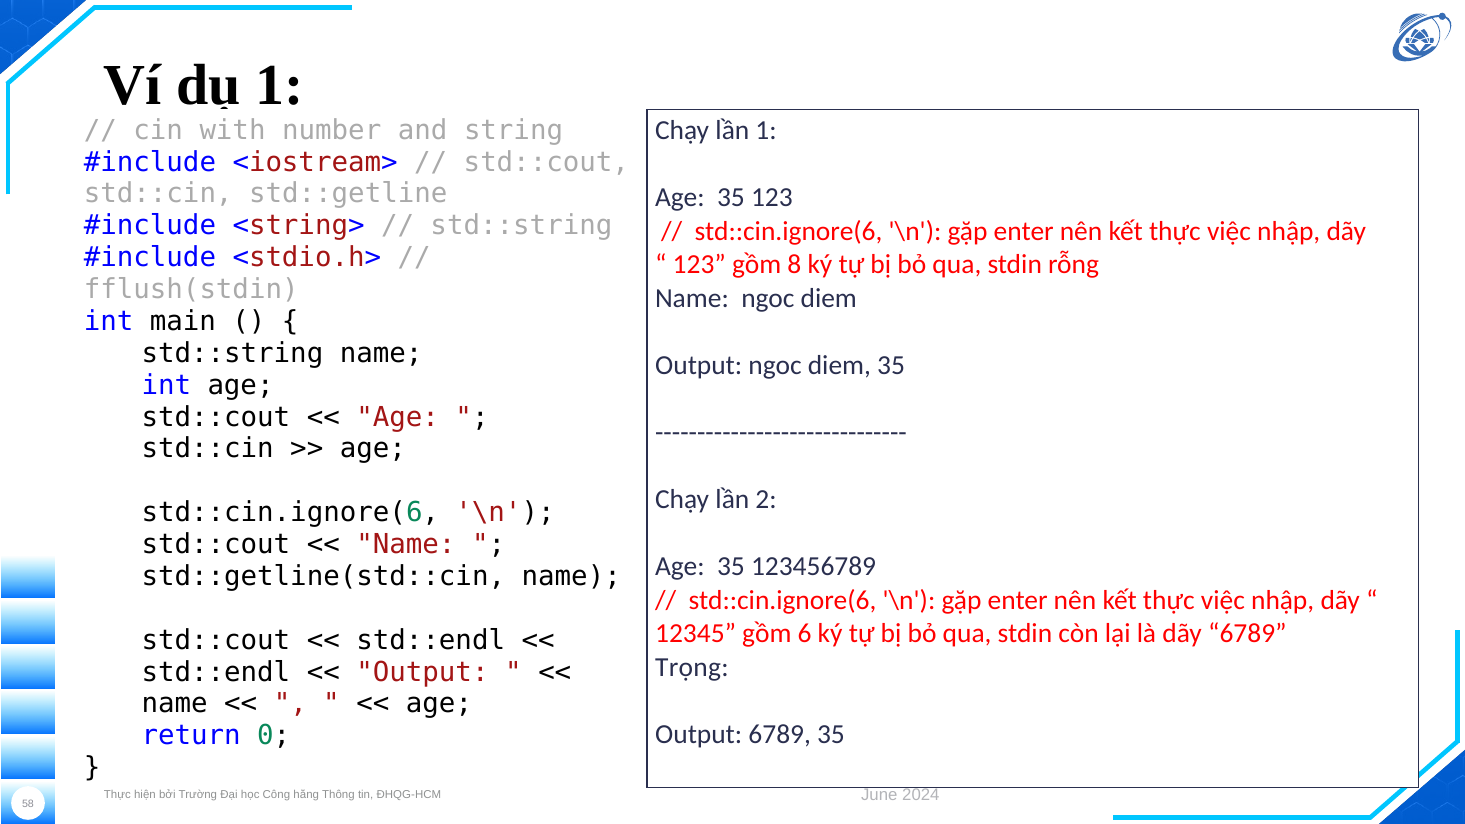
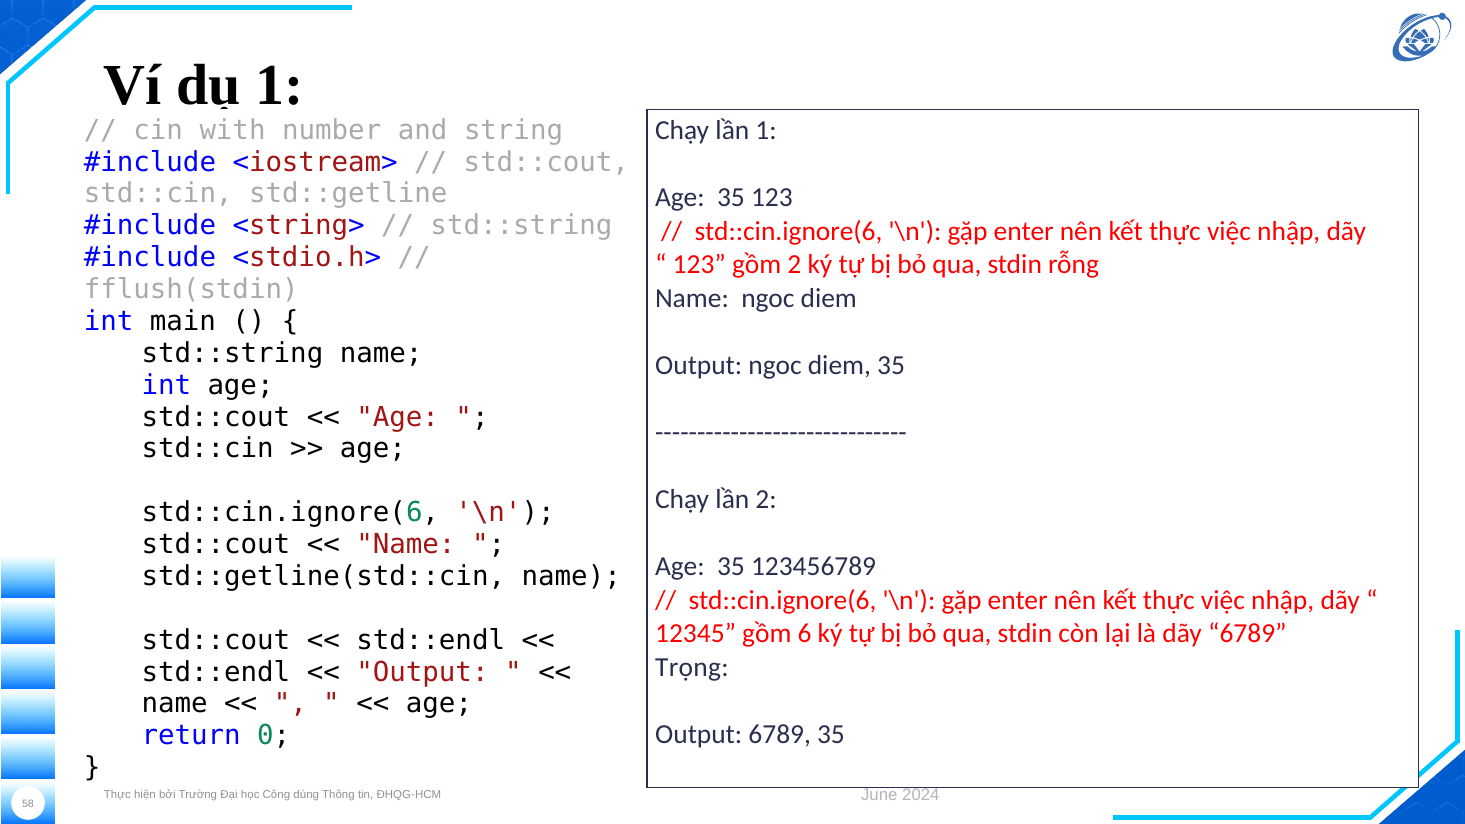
gồm 8: 8 -> 2 (794, 265)
hằng: hằng -> dùng (306, 795)
